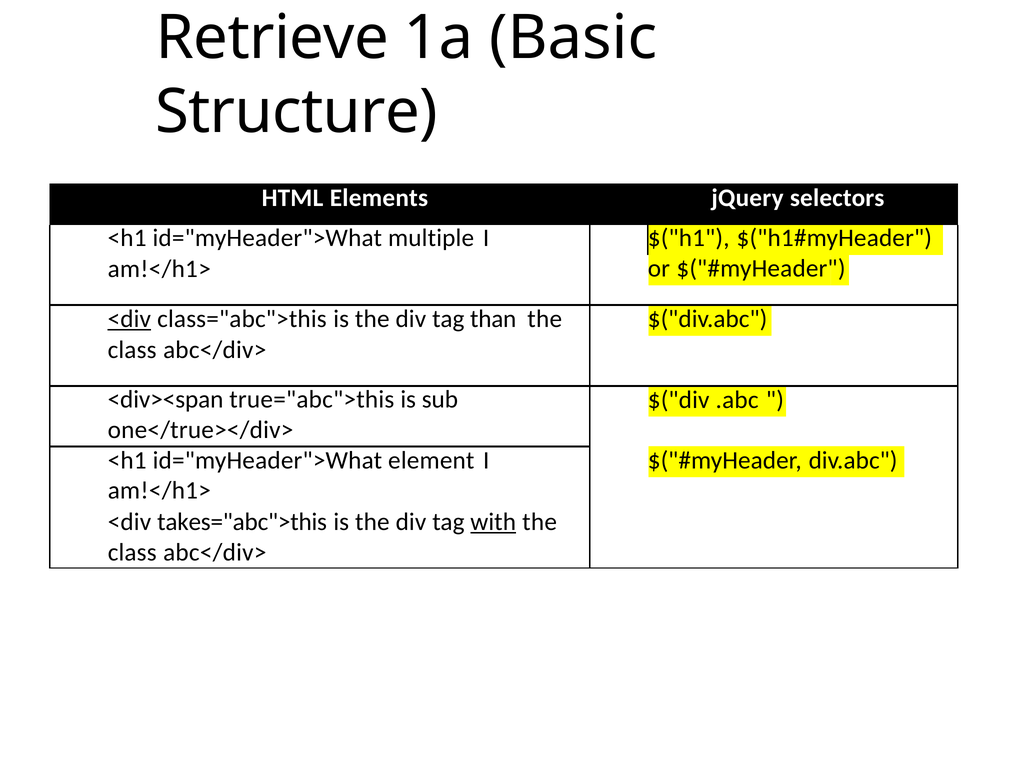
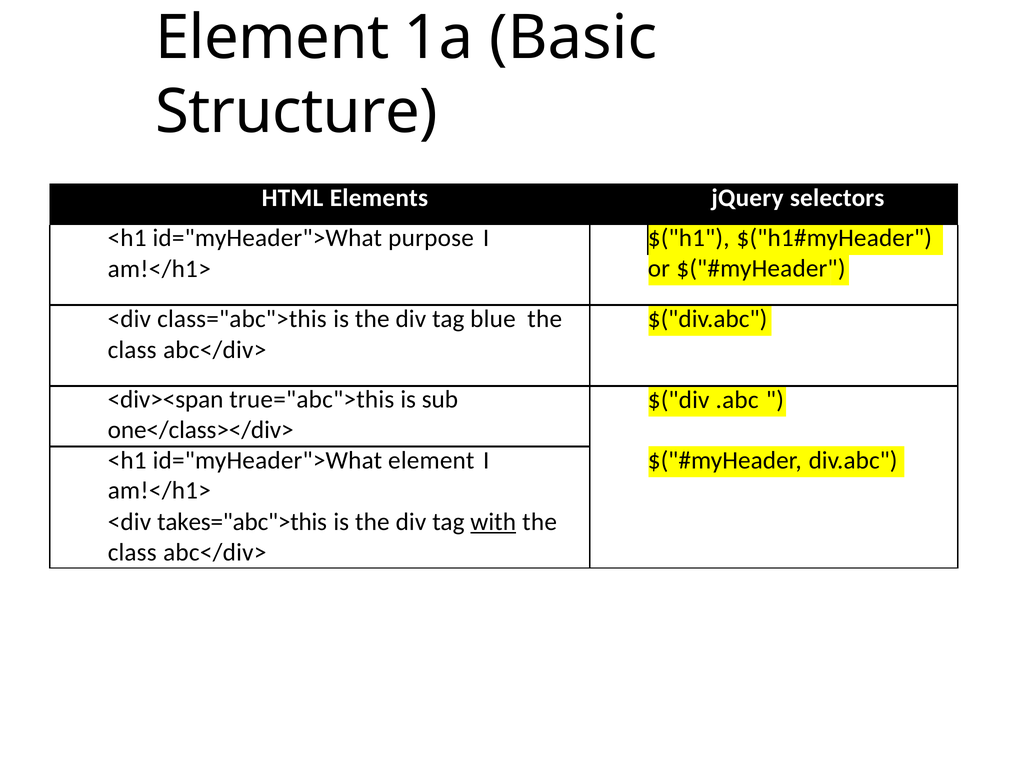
Retrieve: Retrieve -> Element (272, 38)
multiple: multiple -> purpose (431, 238)
<div underline: present -> none (129, 319)
than: than -> blue (493, 319)
one</true></div>: one</true></div> -> one</class></div> (201, 430)
